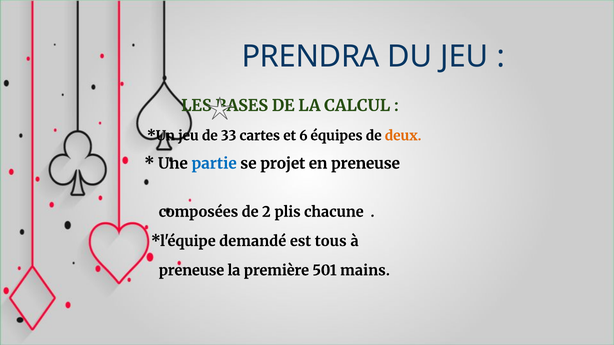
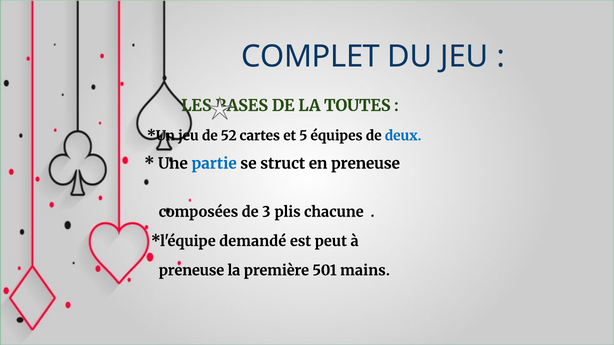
PRENDRA: PRENDRA -> COMPLET (311, 57)
CALCUL: CALCUL -> TOUTES (357, 106)
33: 33 -> 52 (229, 136)
6: 6 -> 5 (303, 136)
deux colour: orange -> blue (403, 136)
projet: projet -> struct (283, 164)
2: 2 -> 3 (266, 212)
tous: tous -> peut (331, 242)
